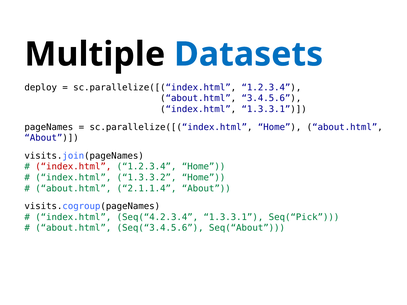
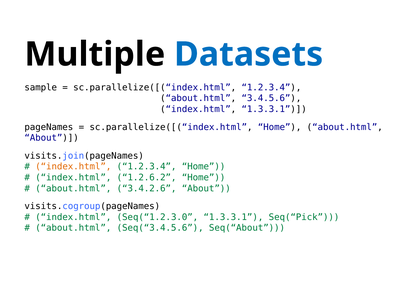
deploy: deploy -> sample (41, 87)
index.html colour: red -> orange (73, 167)
1.3.3.2: 1.3.3.2 -> 1.2.6.2 (147, 178)
2.1.1.4: 2.1.1.4 -> 3.4.2.6 (147, 189)
Seq(“4.2.3.4: Seq(“4.2.3.4 -> Seq(“1.2.3.0 (157, 217)
